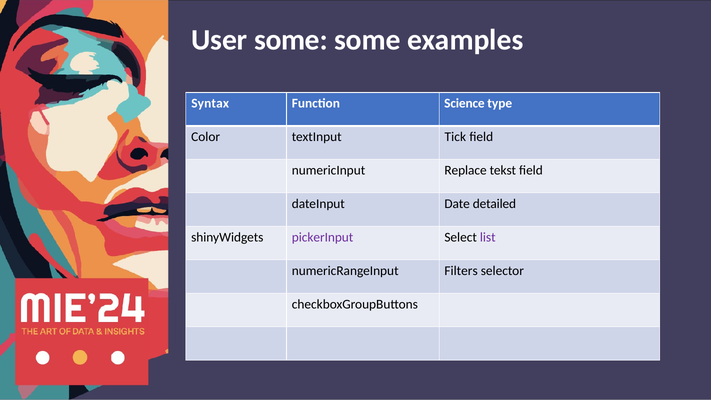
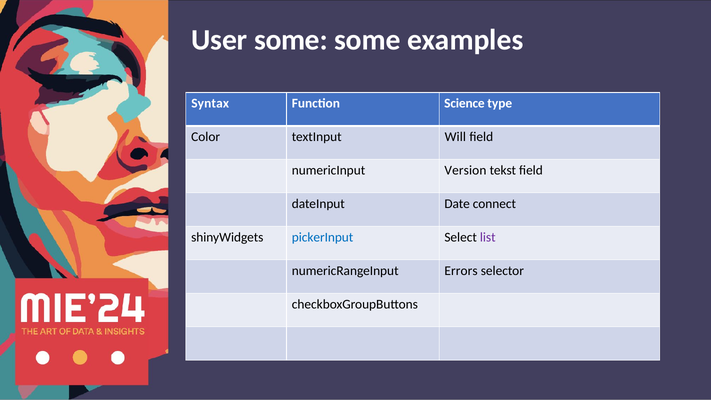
Tick: Tick -> Will (455, 137)
Replace: Replace -> Version (465, 170)
detailed: detailed -> connect (494, 204)
pickerInput colour: purple -> blue (323, 237)
Filters: Filters -> Errors (461, 271)
